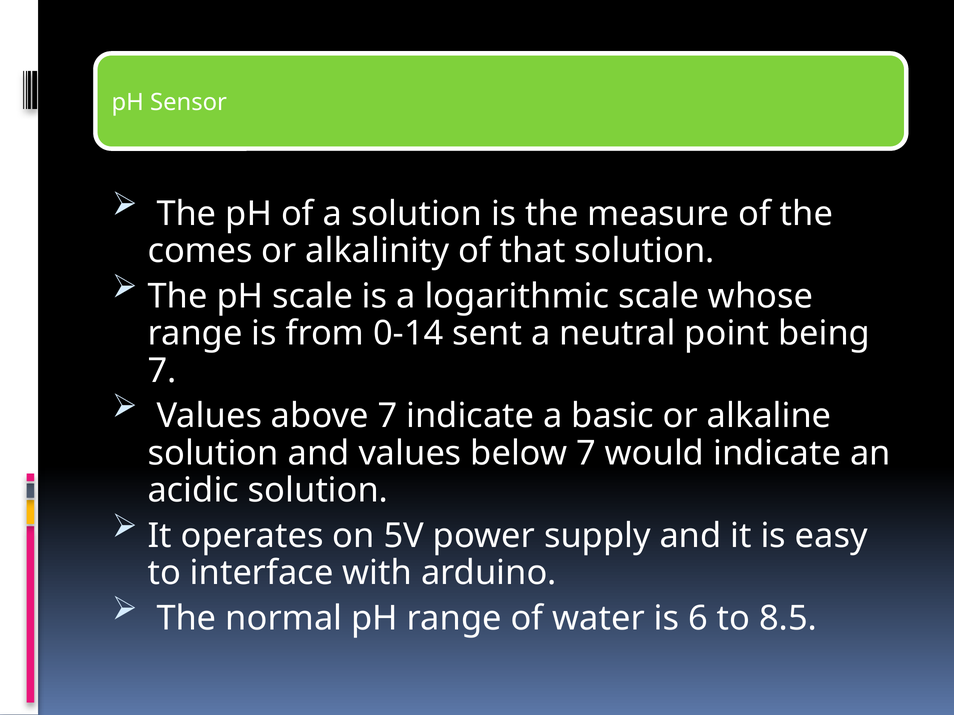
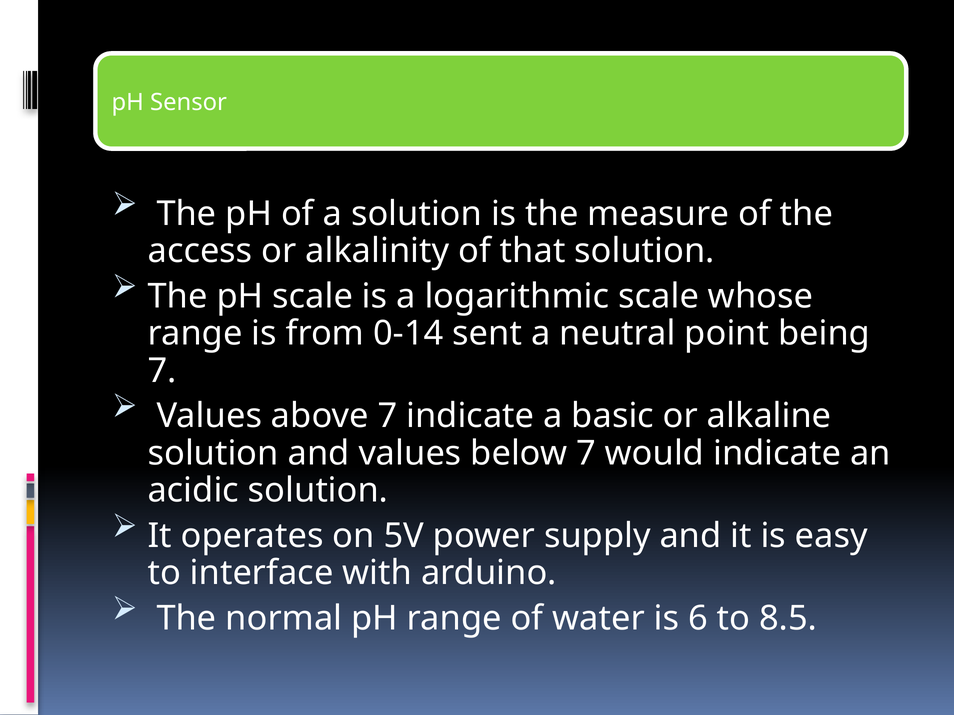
comes: comes -> access (200, 251)
